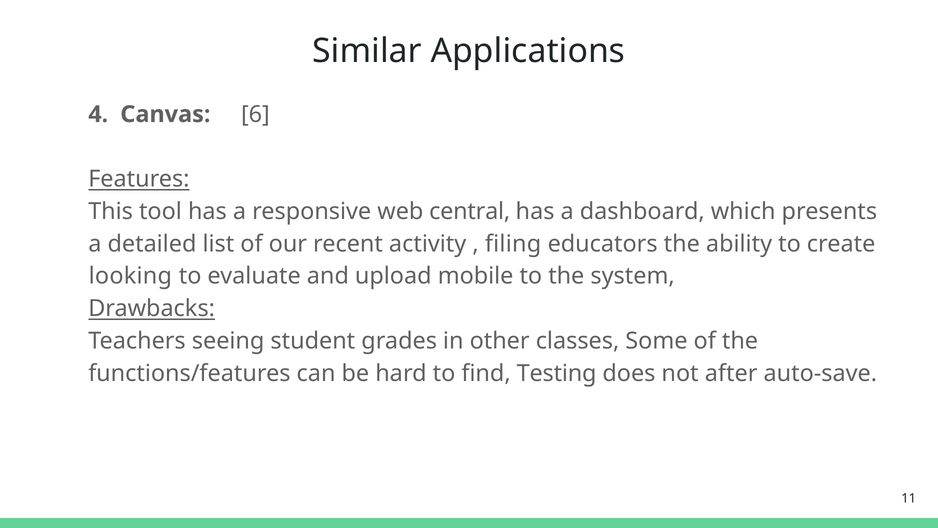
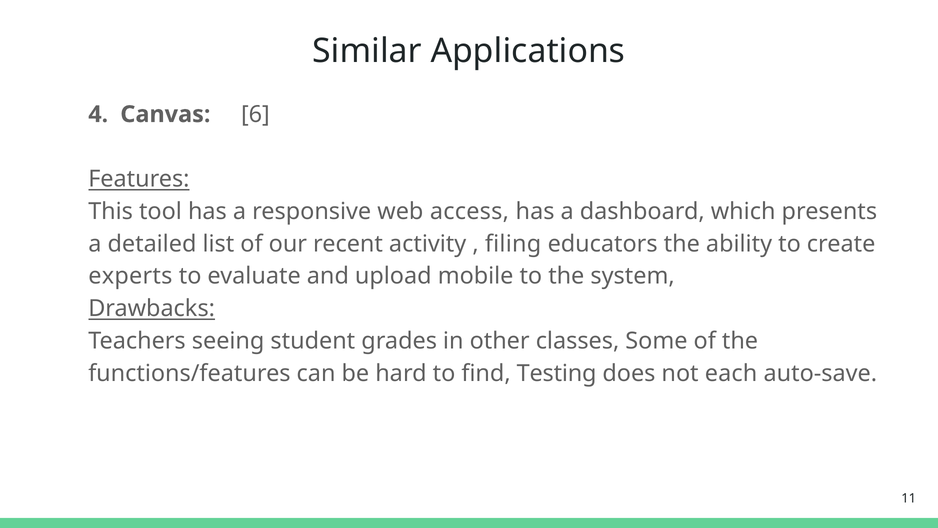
central: central -> access (469, 211)
looking: looking -> experts (130, 276)
after: after -> each (731, 373)
